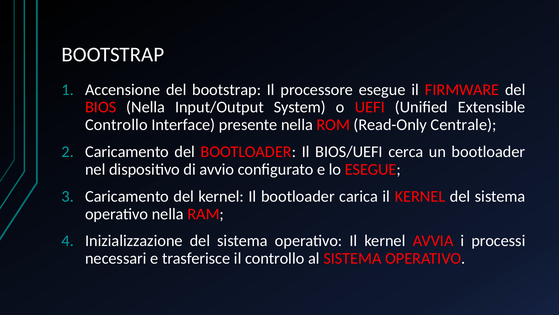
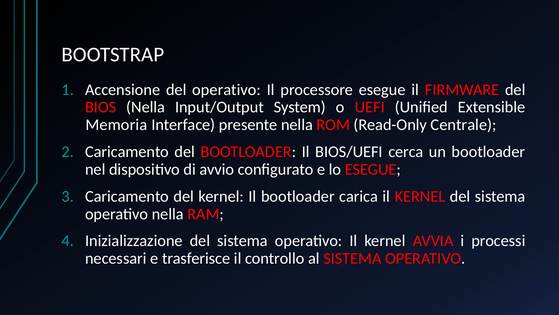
del bootstrap: bootstrap -> operativo (227, 90)
Controllo: Controllo -> Memoria (116, 125)
